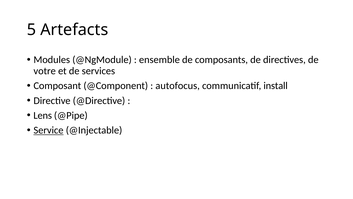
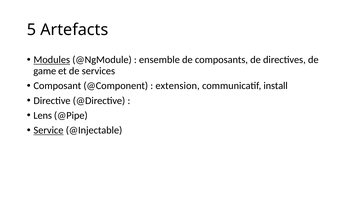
Modules underline: none -> present (52, 60)
votre: votre -> game (45, 71)
autofocus: autofocus -> extension (178, 86)
